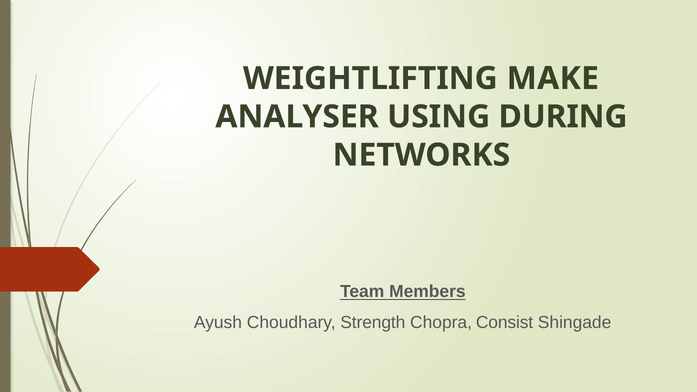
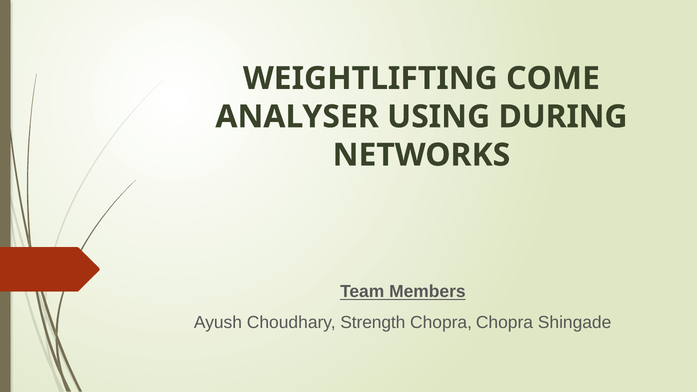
MAKE: MAKE -> COME (553, 78)
Chopra Consist: Consist -> Chopra (504, 322)
